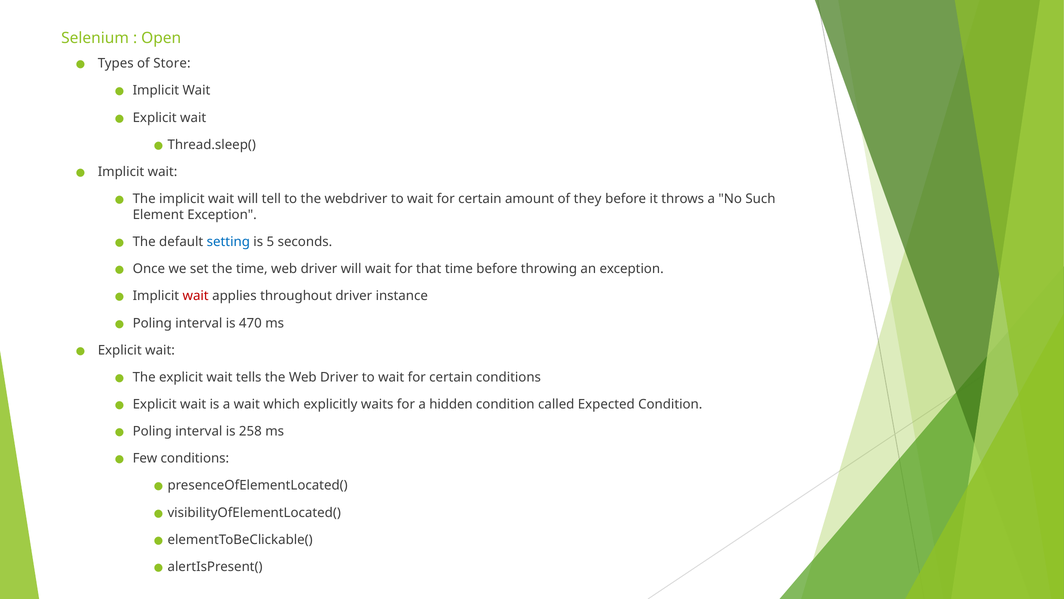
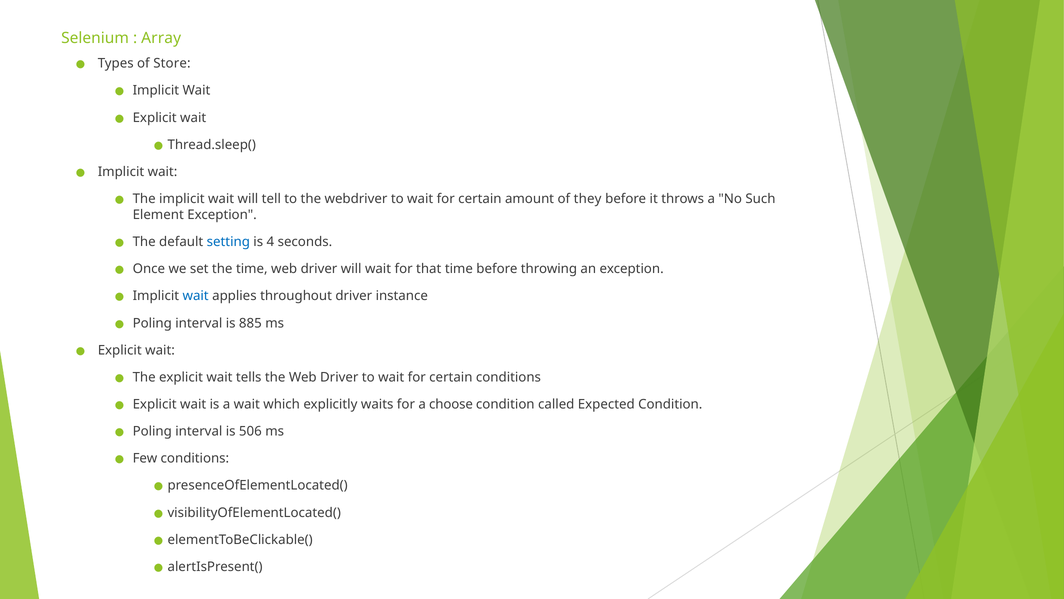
Open: Open -> Array (161, 38)
5: 5 -> 4 (270, 242)
wait colour: red -> blue (196, 296)
470: 470 -> 885 (250, 323)
hidden: hidden -> choose (451, 404)
258: 258 -> 506 (250, 431)
